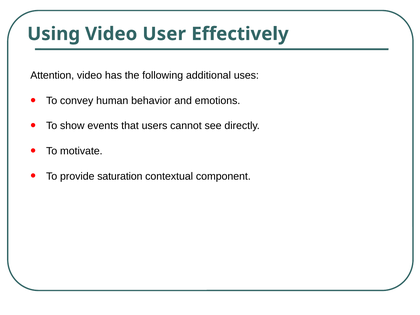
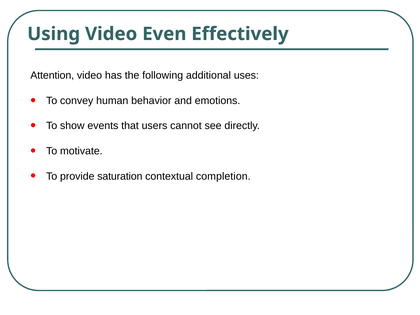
User: User -> Even (164, 34)
component: component -> completion (223, 176)
